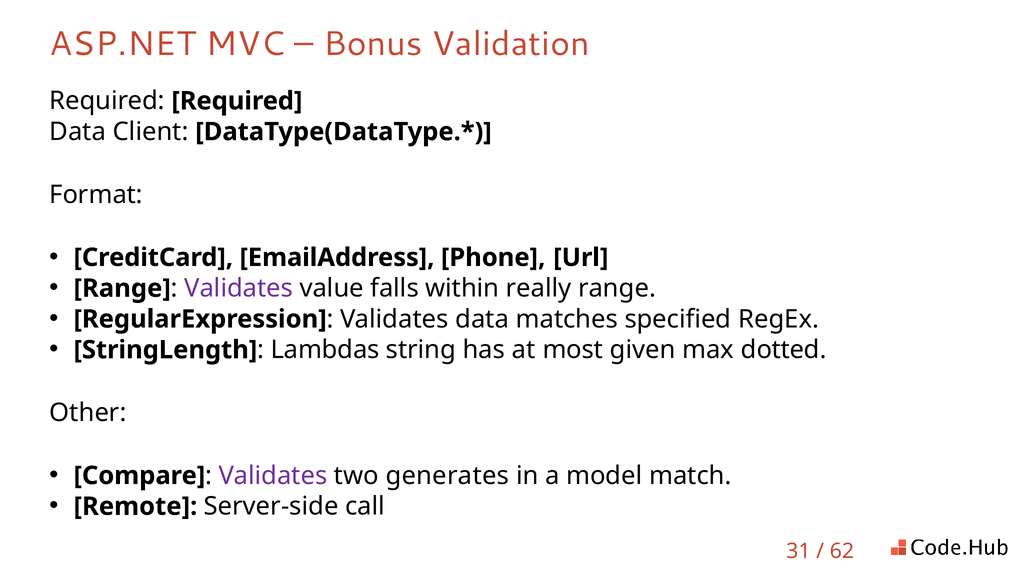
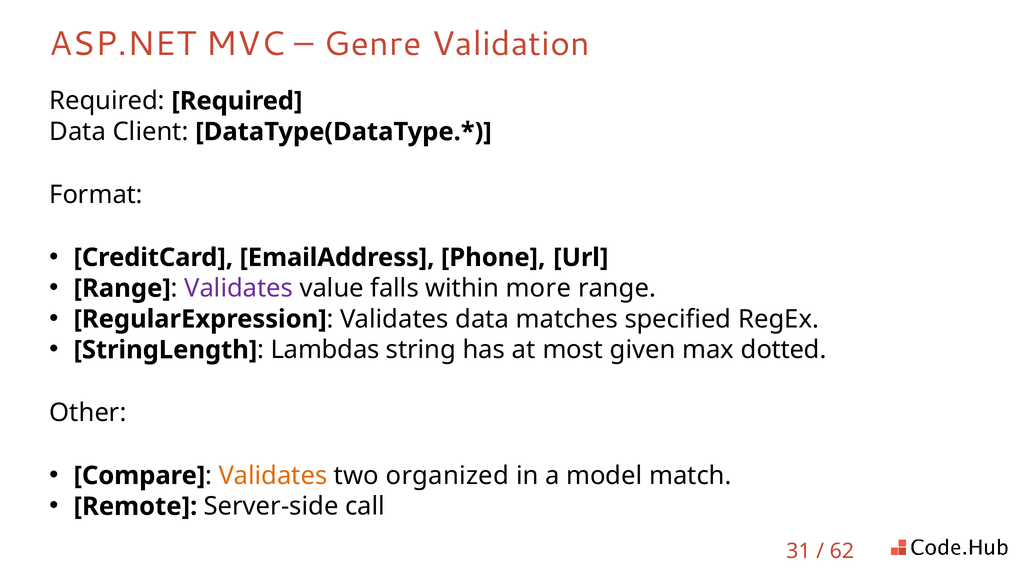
Bonus: Bonus -> Genre (373, 44)
really: really -> more (538, 288)
Validates colour: purple -> orange (273, 476)
generates: generates -> organized (447, 476)
